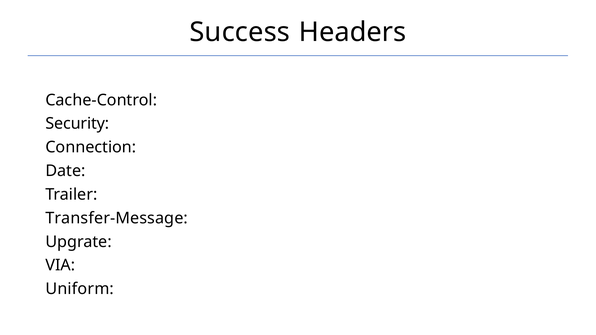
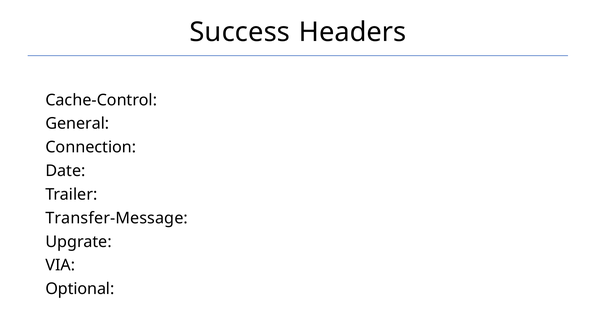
Security: Security -> General (77, 124)
Uniform: Uniform -> Optional (80, 289)
